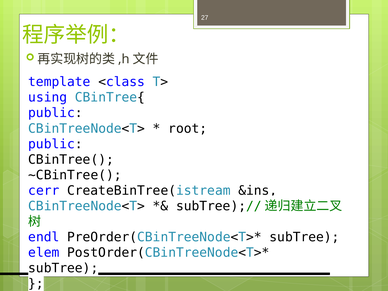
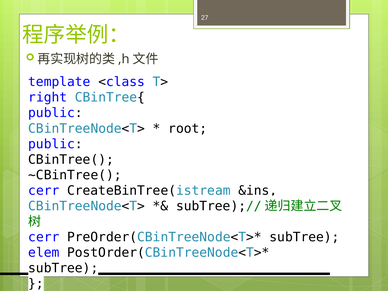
using: using -> right (48, 97)
endl: endl -> cerr (44, 237)
